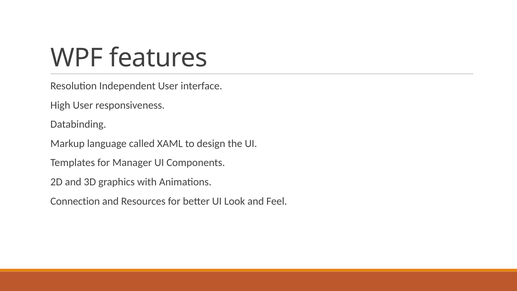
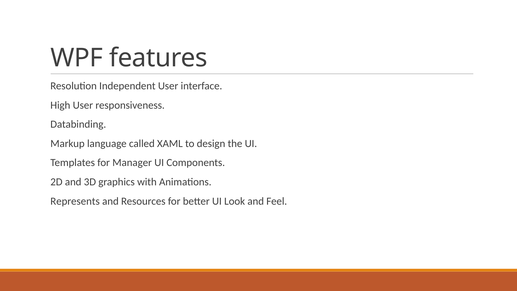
Connection: Connection -> Represents (75, 201)
